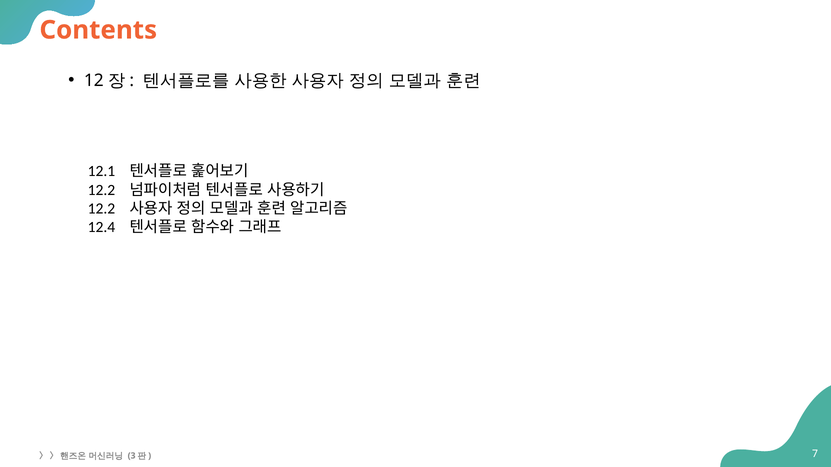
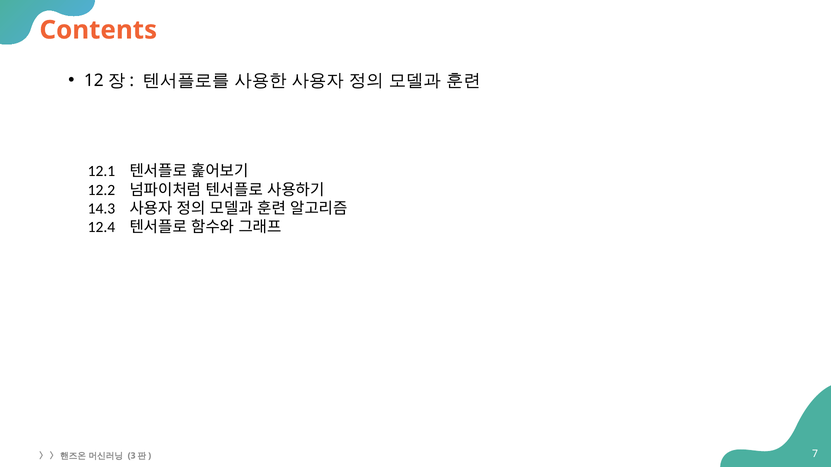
12.2: 12.2 -> 14.3 (101, 209)
